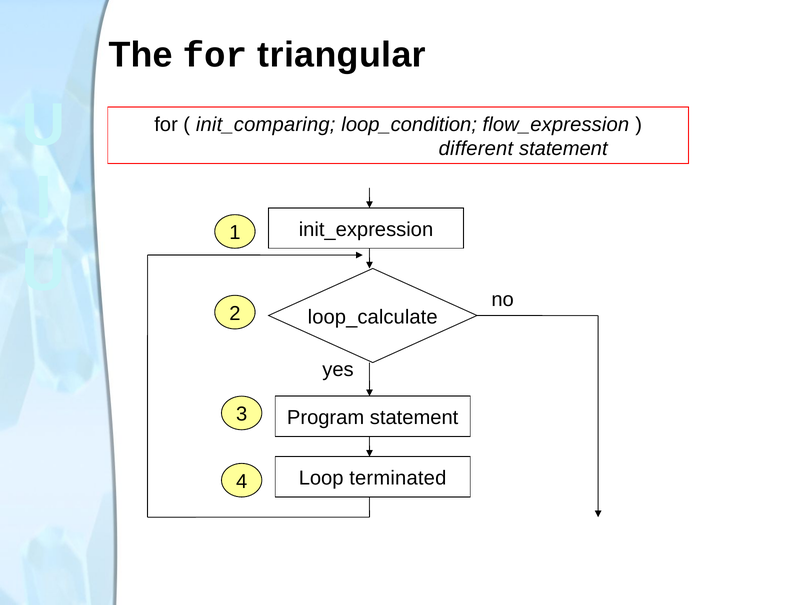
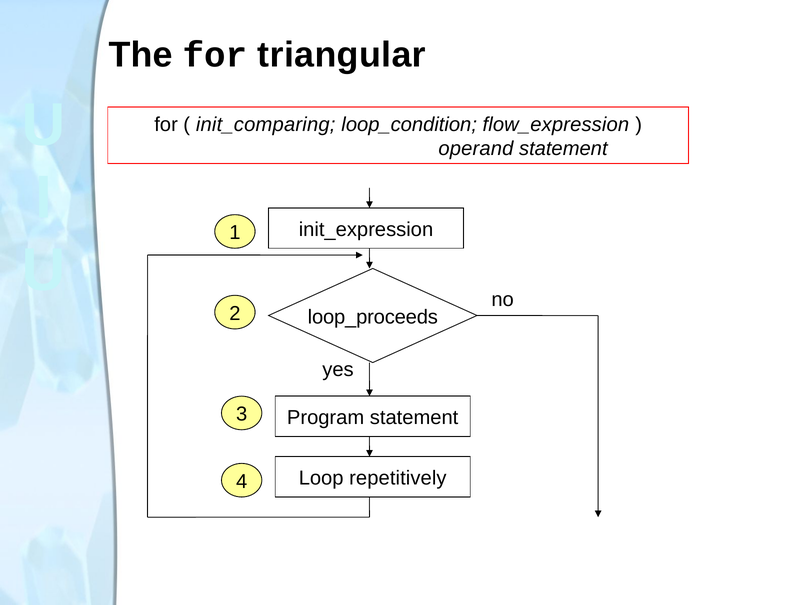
different: different -> operand (476, 149)
loop_calculate: loop_calculate -> loop_proceeds (373, 317)
terminated: terminated -> repetitively (398, 478)
